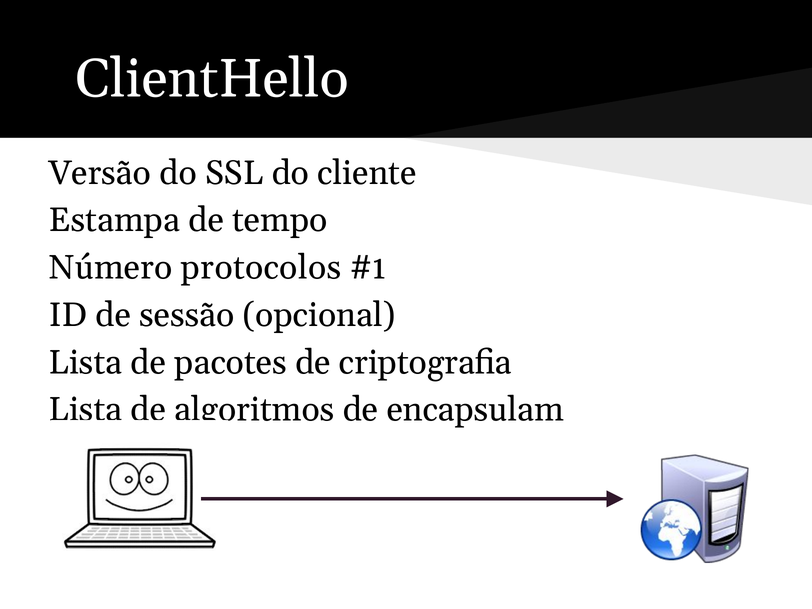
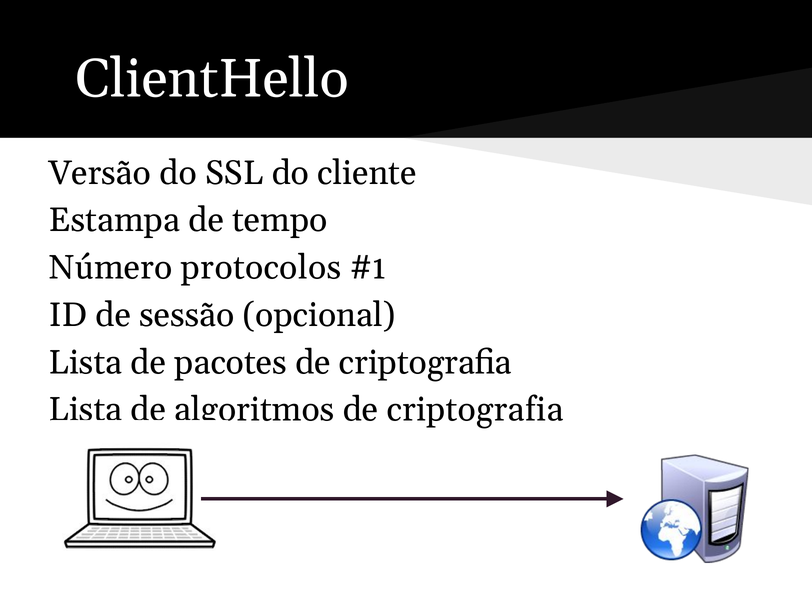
encapsulam: encapsulam -> criptografia (475, 410)
